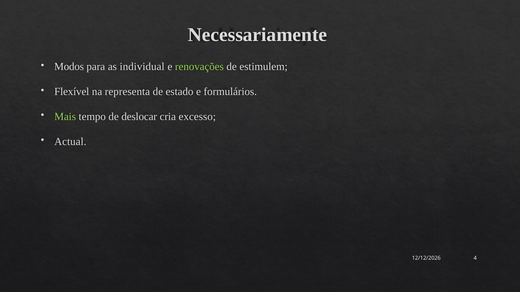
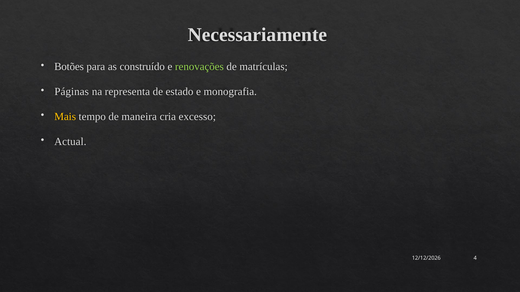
Modos: Modos -> Botões (69, 67)
individual: individual -> construído (142, 67)
estimulem: estimulem -> matrículas (264, 67)
Flexível: Flexível -> Páginas (72, 92)
formulários: formulários -> monografia (230, 92)
Mais colour: light green -> yellow (65, 117)
deslocar: deslocar -> maneira (139, 117)
